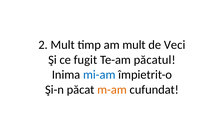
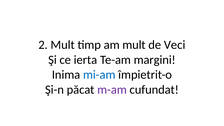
fugit: fugit -> ierta (86, 60)
păcatul: păcatul -> margini (155, 60)
m-am colour: orange -> purple (112, 90)
